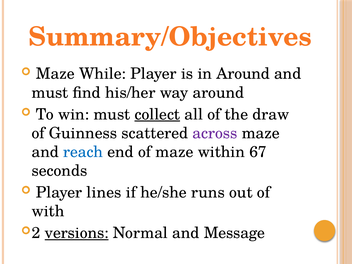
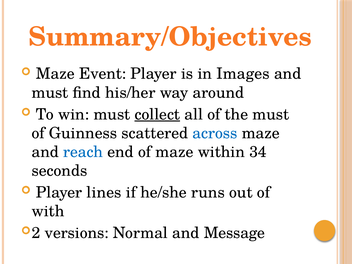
While: While -> Event (103, 74)
in Around: Around -> Images (243, 74)
the draw: draw -> must (271, 114)
across colour: purple -> blue (215, 133)
67: 67 -> 34 (258, 152)
versions underline: present -> none (77, 233)
